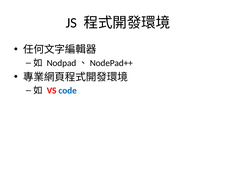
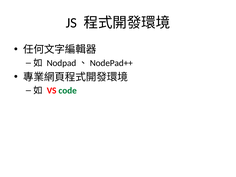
code colour: blue -> green (68, 91)
